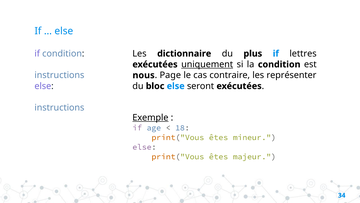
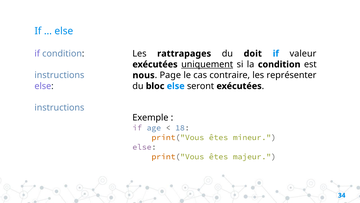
dictionnaire: dictionnaire -> rattrapages (184, 53)
plus: plus -> doit (253, 53)
lettres: lettres -> valeur (303, 53)
Exemple underline: present -> none (150, 117)
